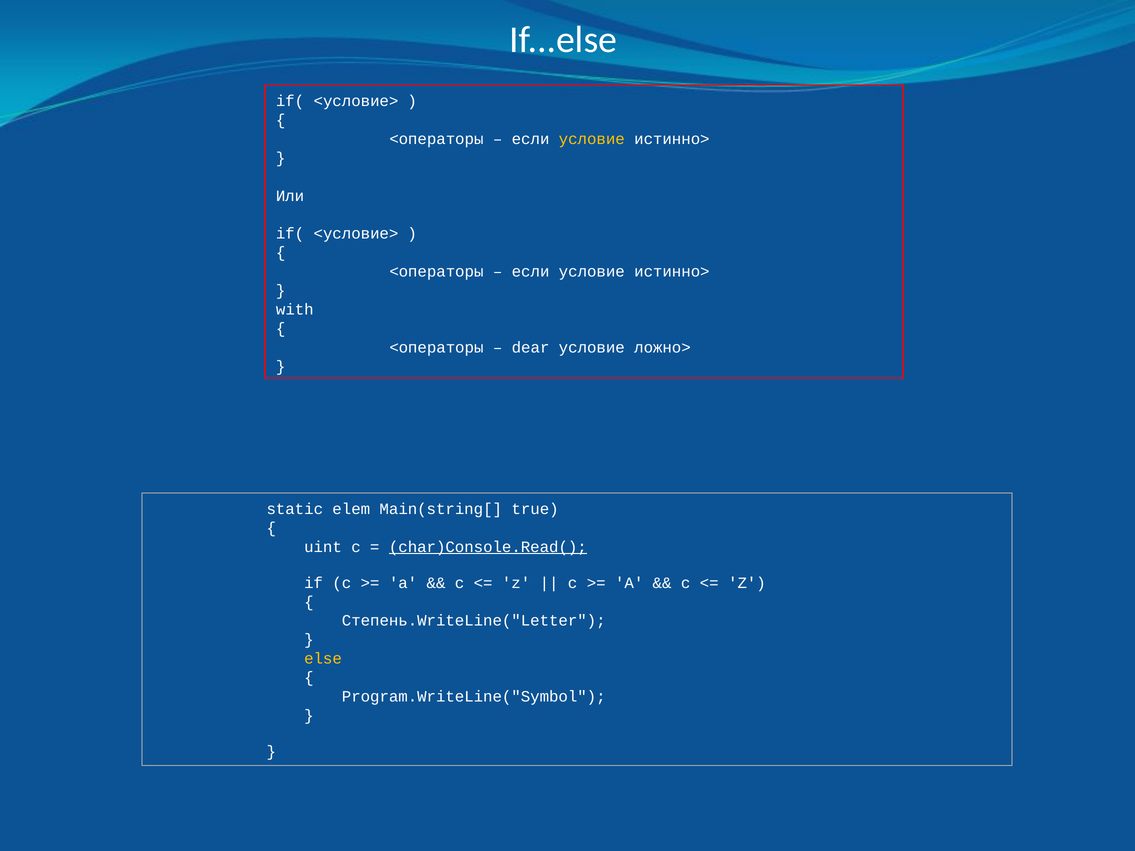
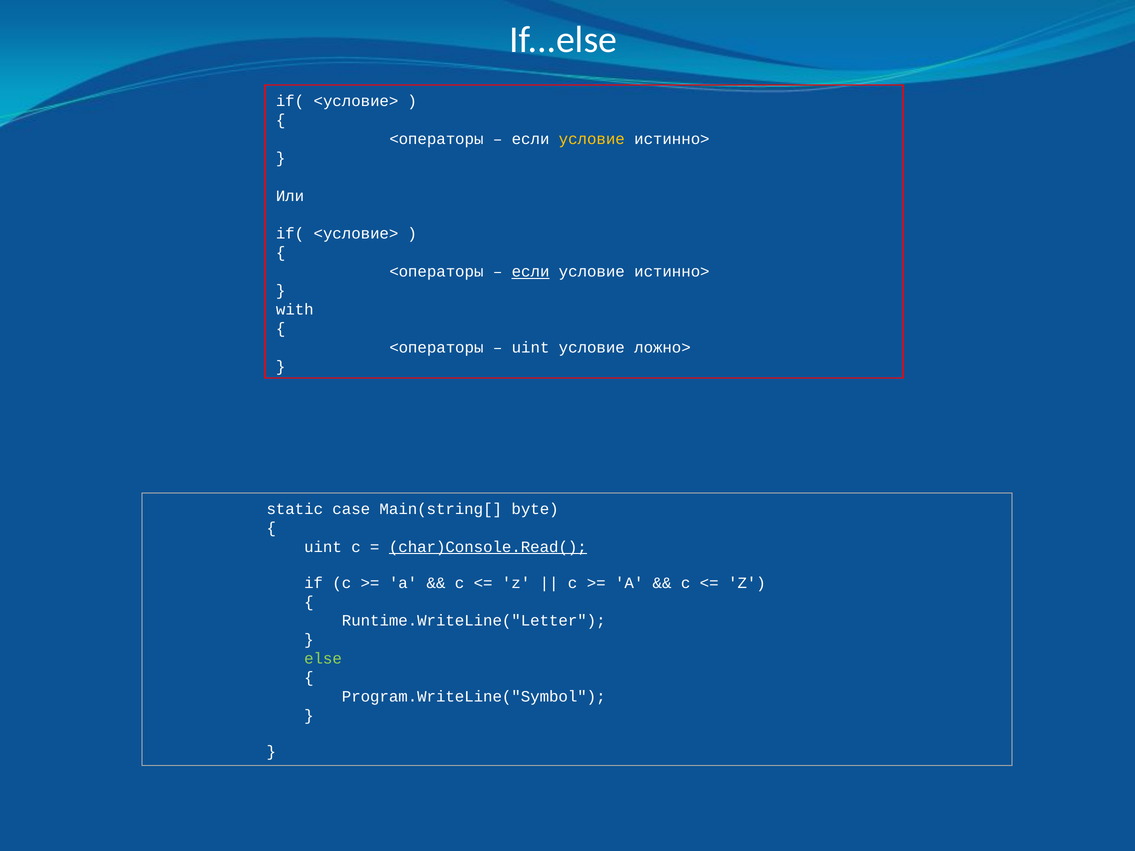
если underline: none -> present (531, 272)
dear: dear -> uint (531, 348)
elem: elem -> case (351, 509)
true: true -> byte (535, 509)
Степень.WriteLine("Letter: Степень.WriteLine("Letter -> Runtime.WriteLine("Letter (474, 621)
else colour: yellow -> light green (323, 659)
